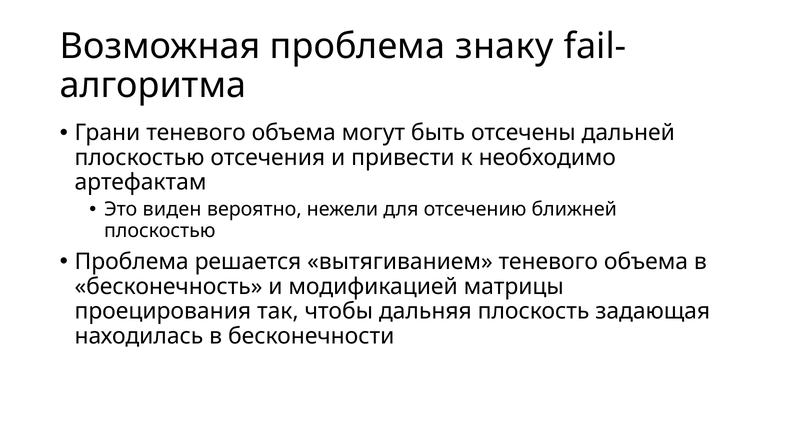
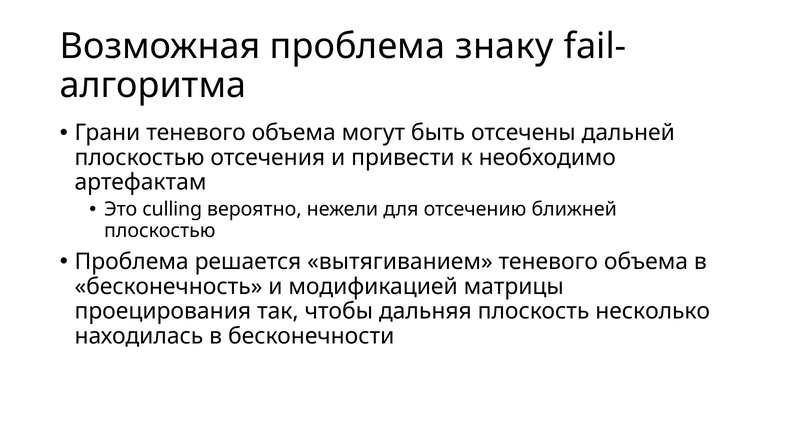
виден: виден -> culling (172, 209)
задающая: задающая -> несколько (653, 311)
